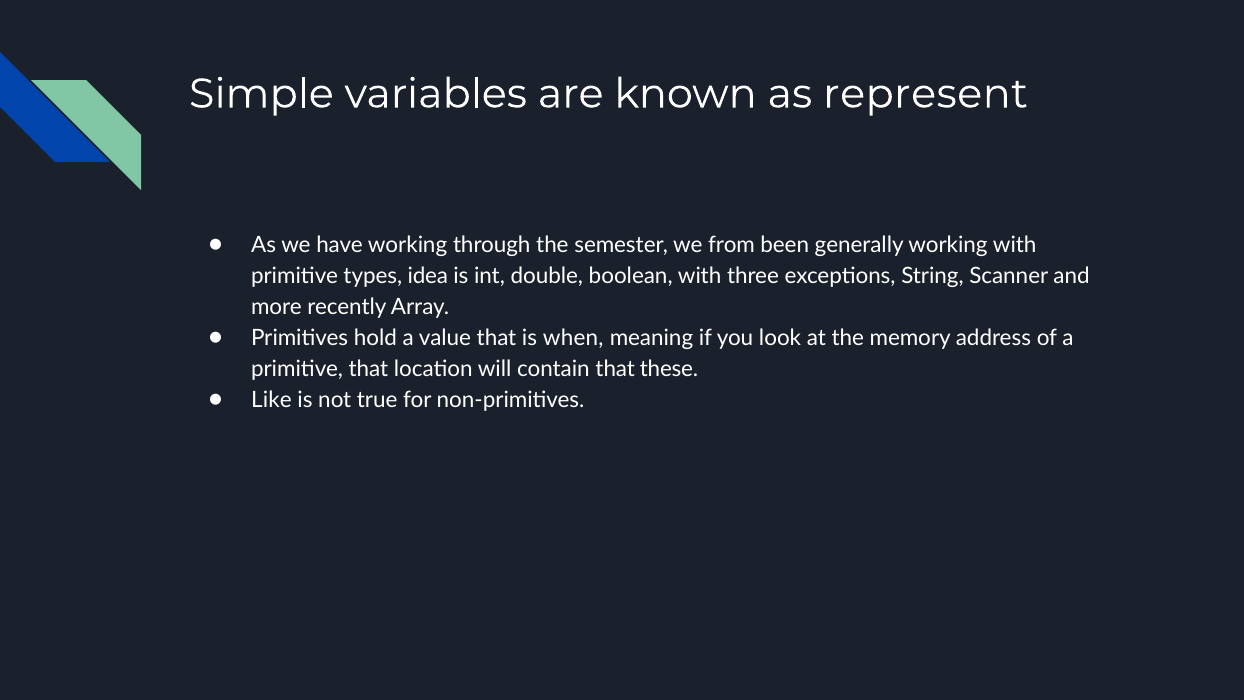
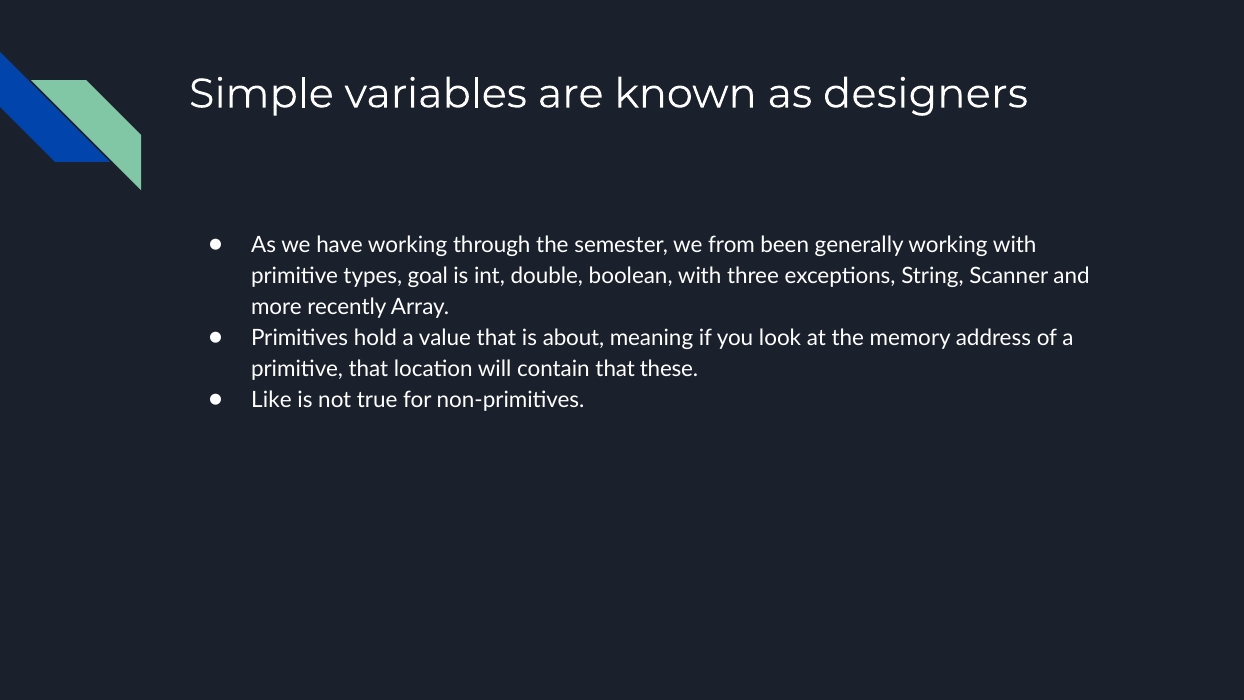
represent: represent -> designers (926, 94)
idea: idea -> goal (428, 276)
when: when -> about (573, 338)
